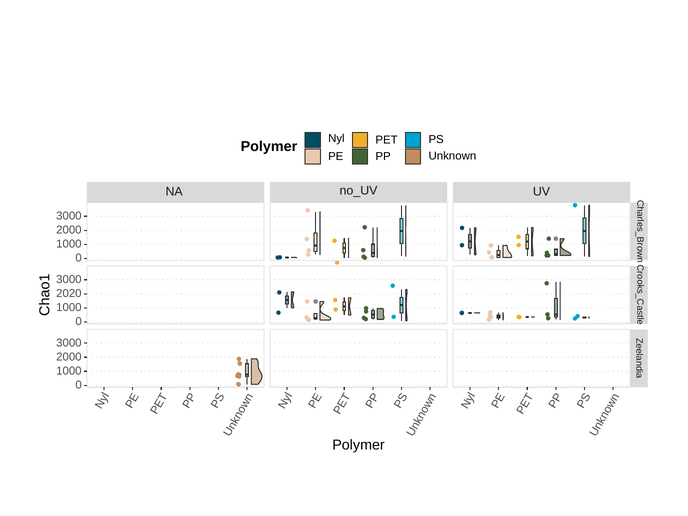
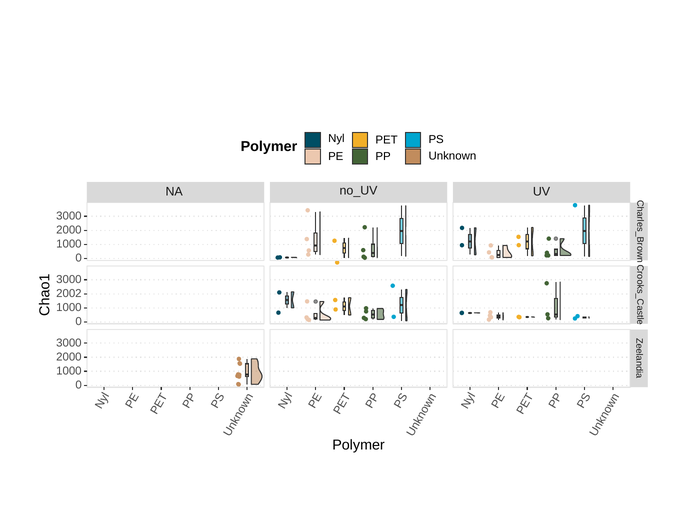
2020: 2020 -> 2002 (69, 293)
